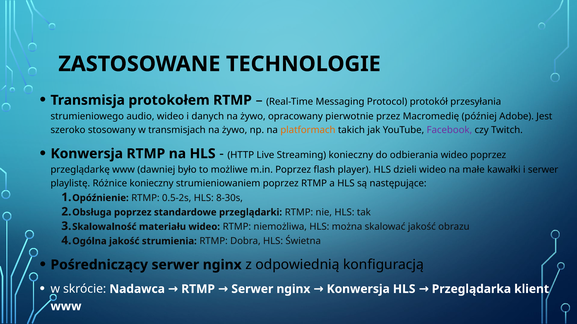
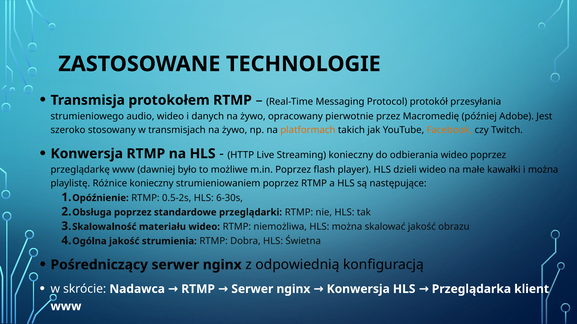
Facebook colour: purple -> orange (449, 130)
i serwer: serwer -> można (543, 170)
8-30s: 8-30s -> 6-30s (230, 198)
